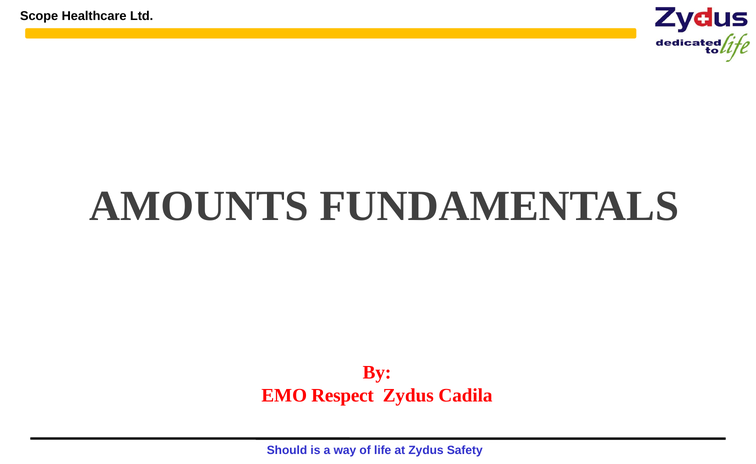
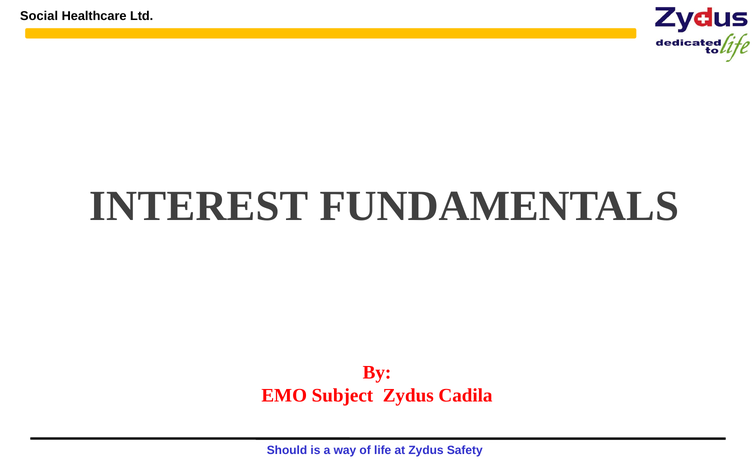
Scope: Scope -> Social (39, 16)
AMOUNTS: AMOUNTS -> INTEREST (199, 206)
Respect: Respect -> Subject (342, 396)
